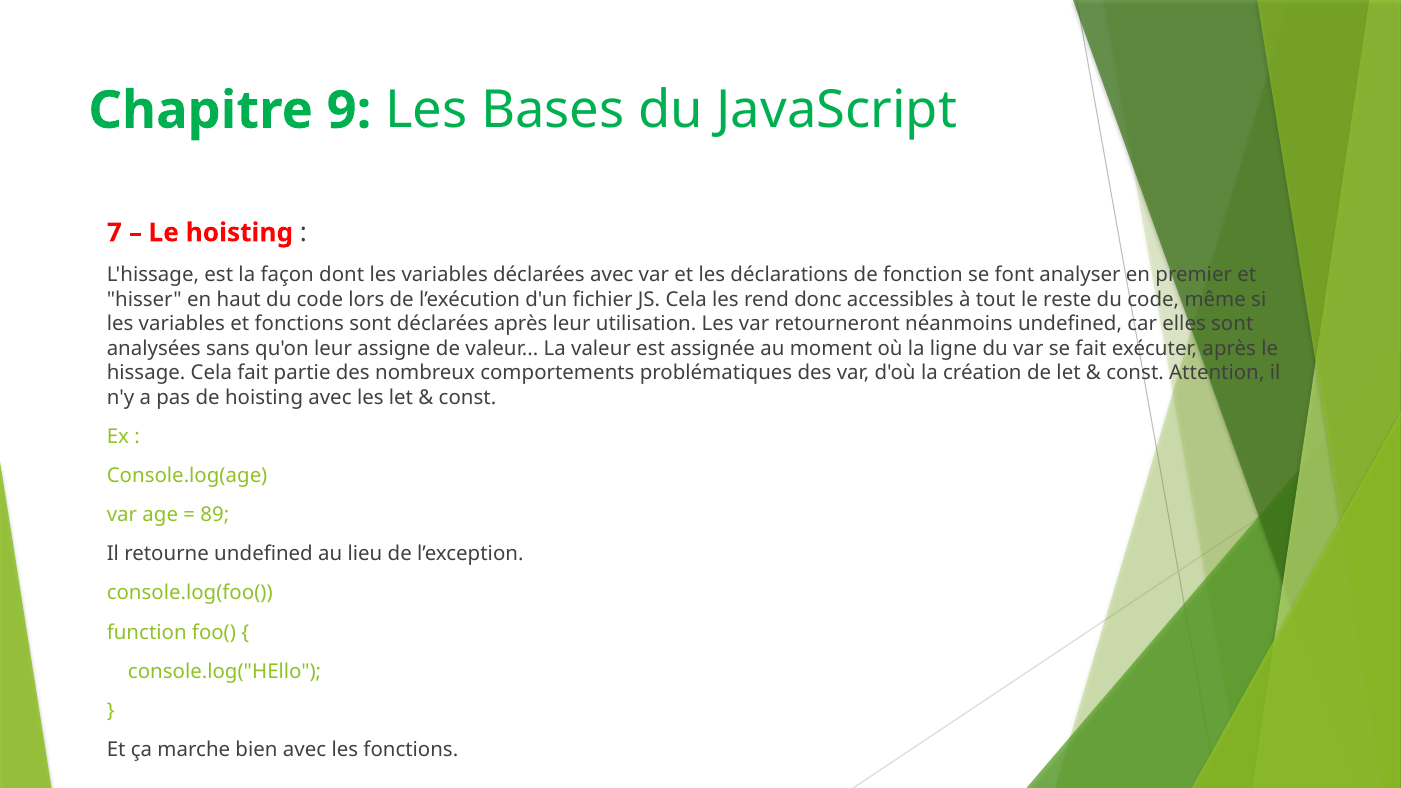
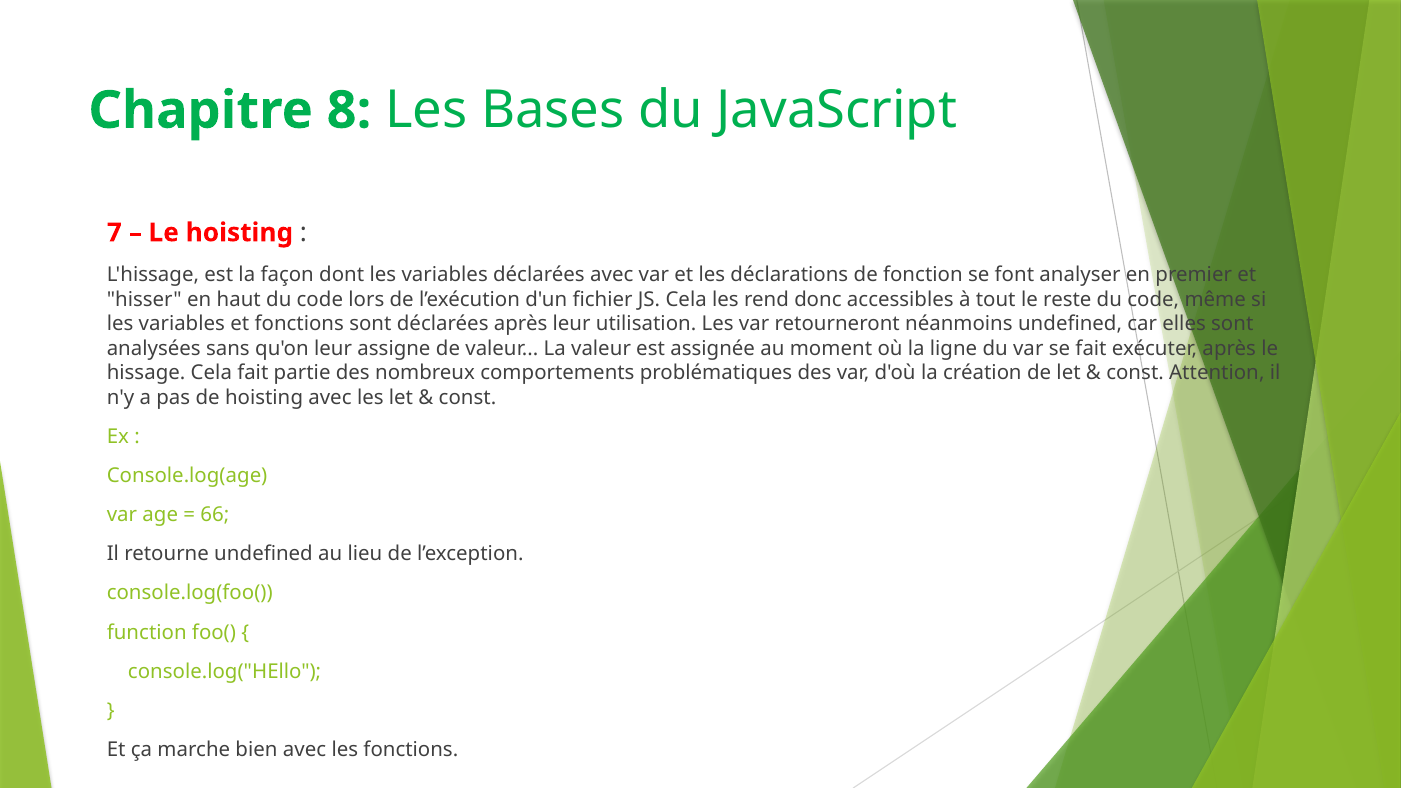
9: 9 -> 8 (349, 110)
89: 89 -> 66 (215, 515)
